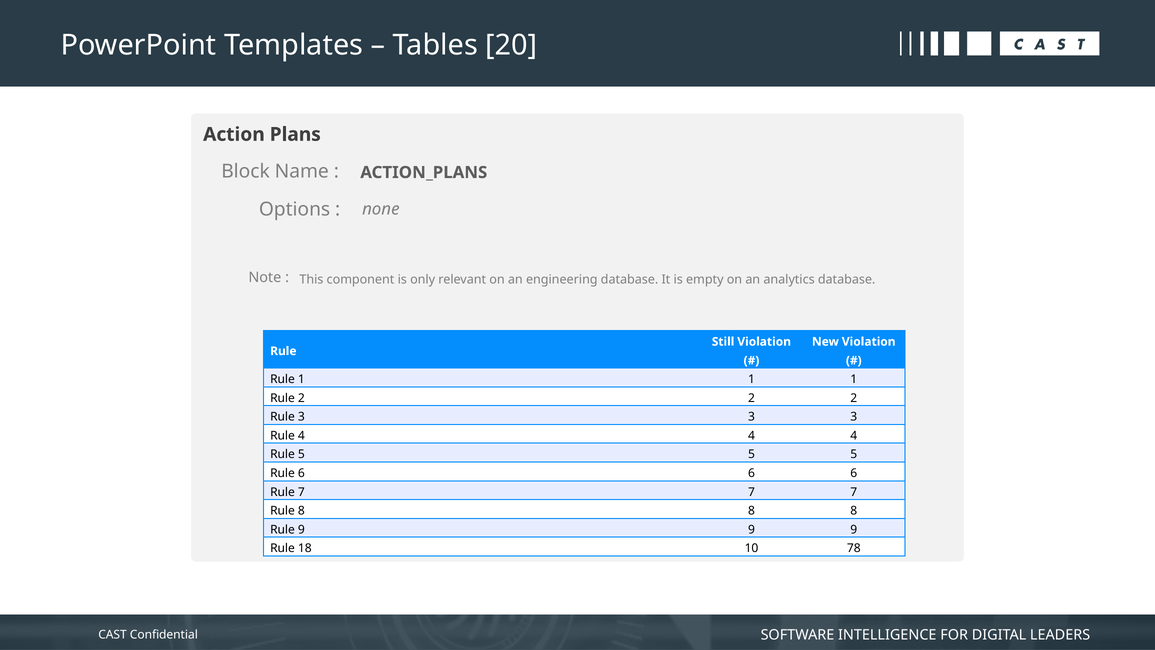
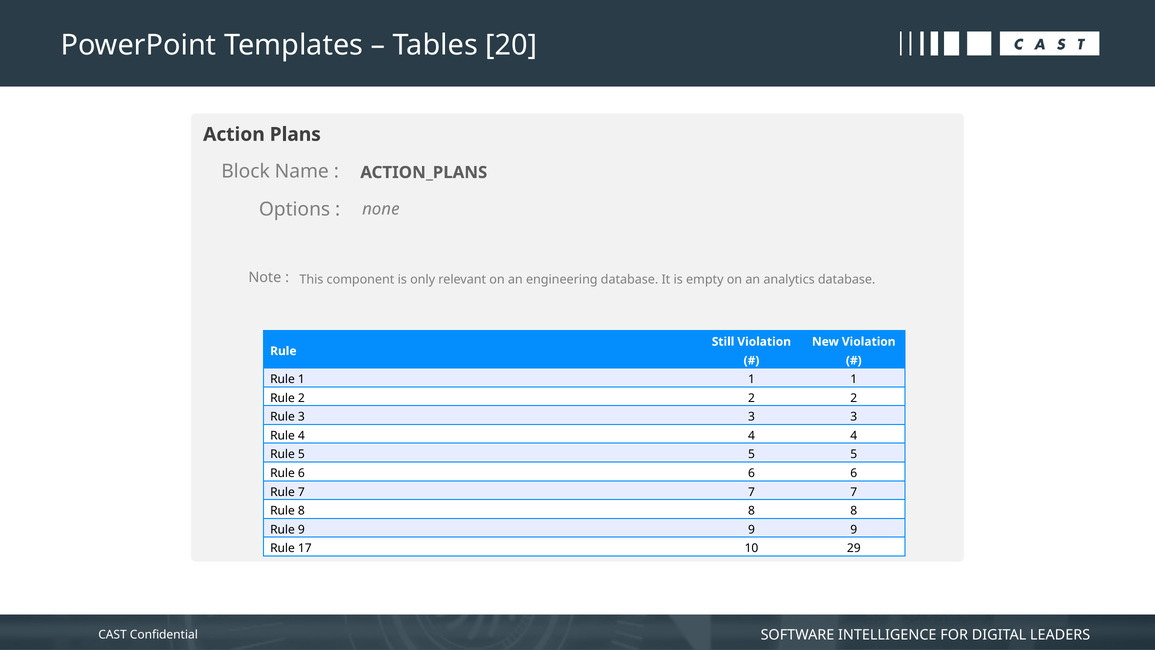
18: 18 -> 17 (305, 548)
78: 78 -> 29 (854, 548)
